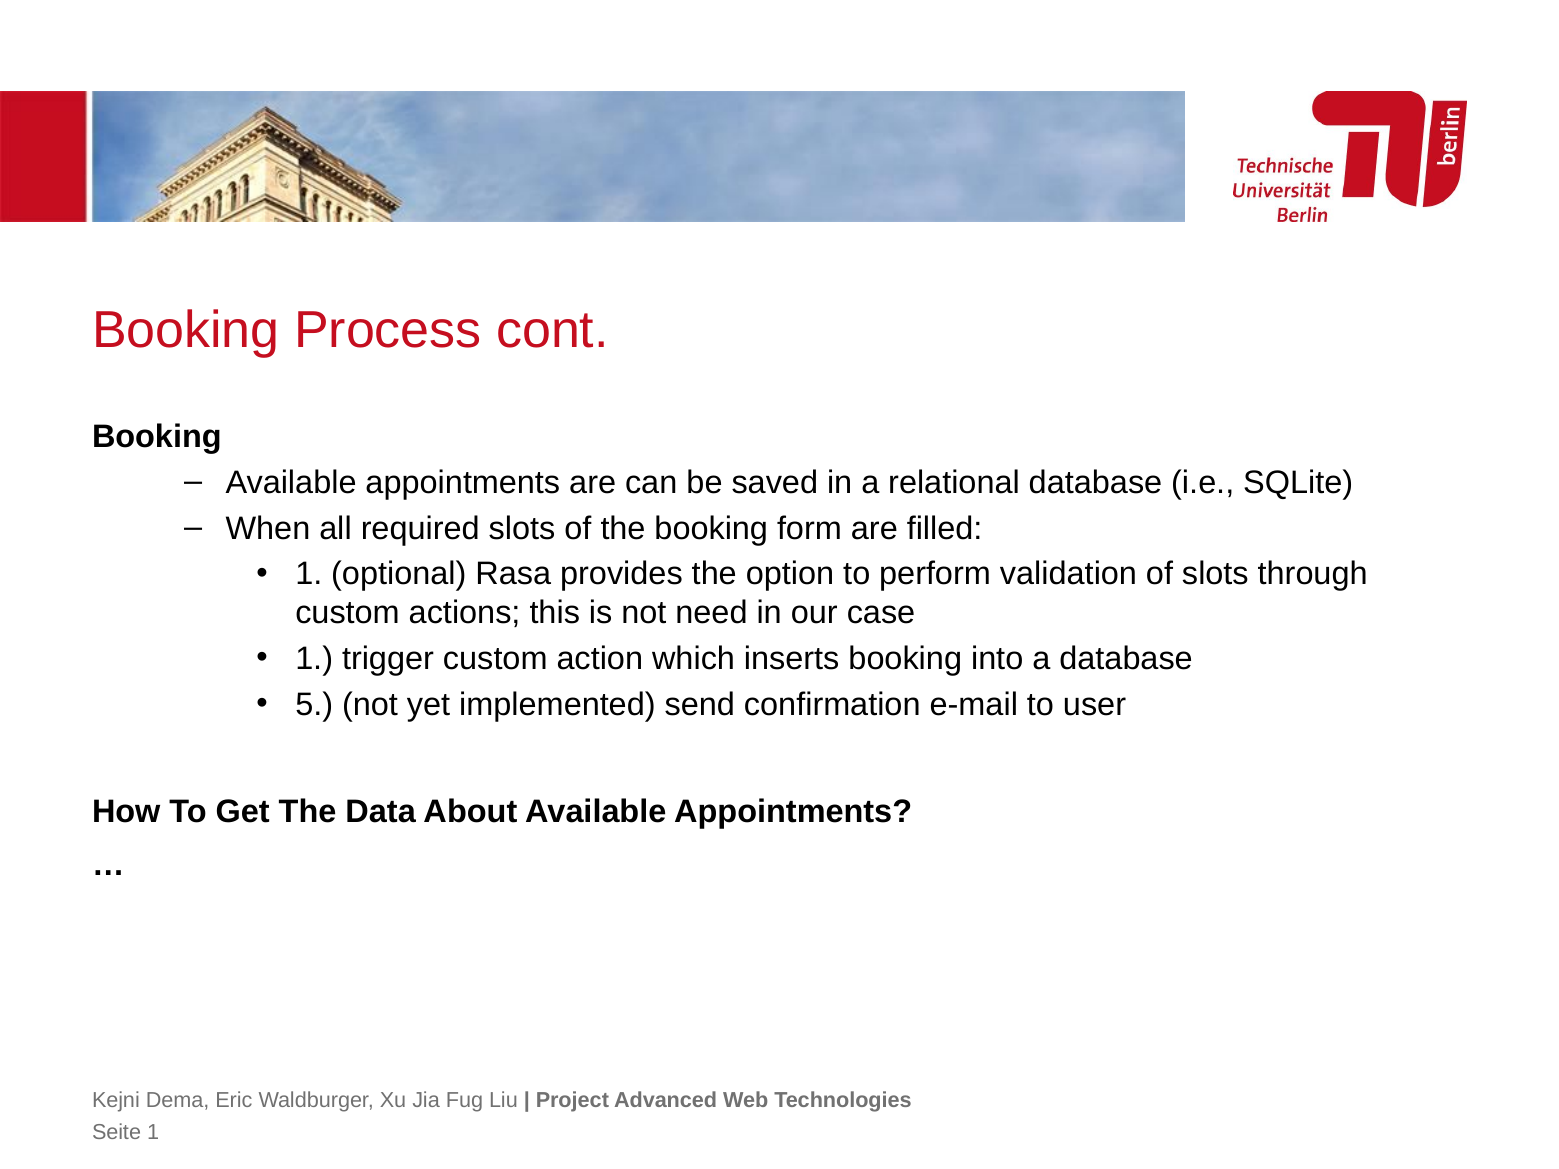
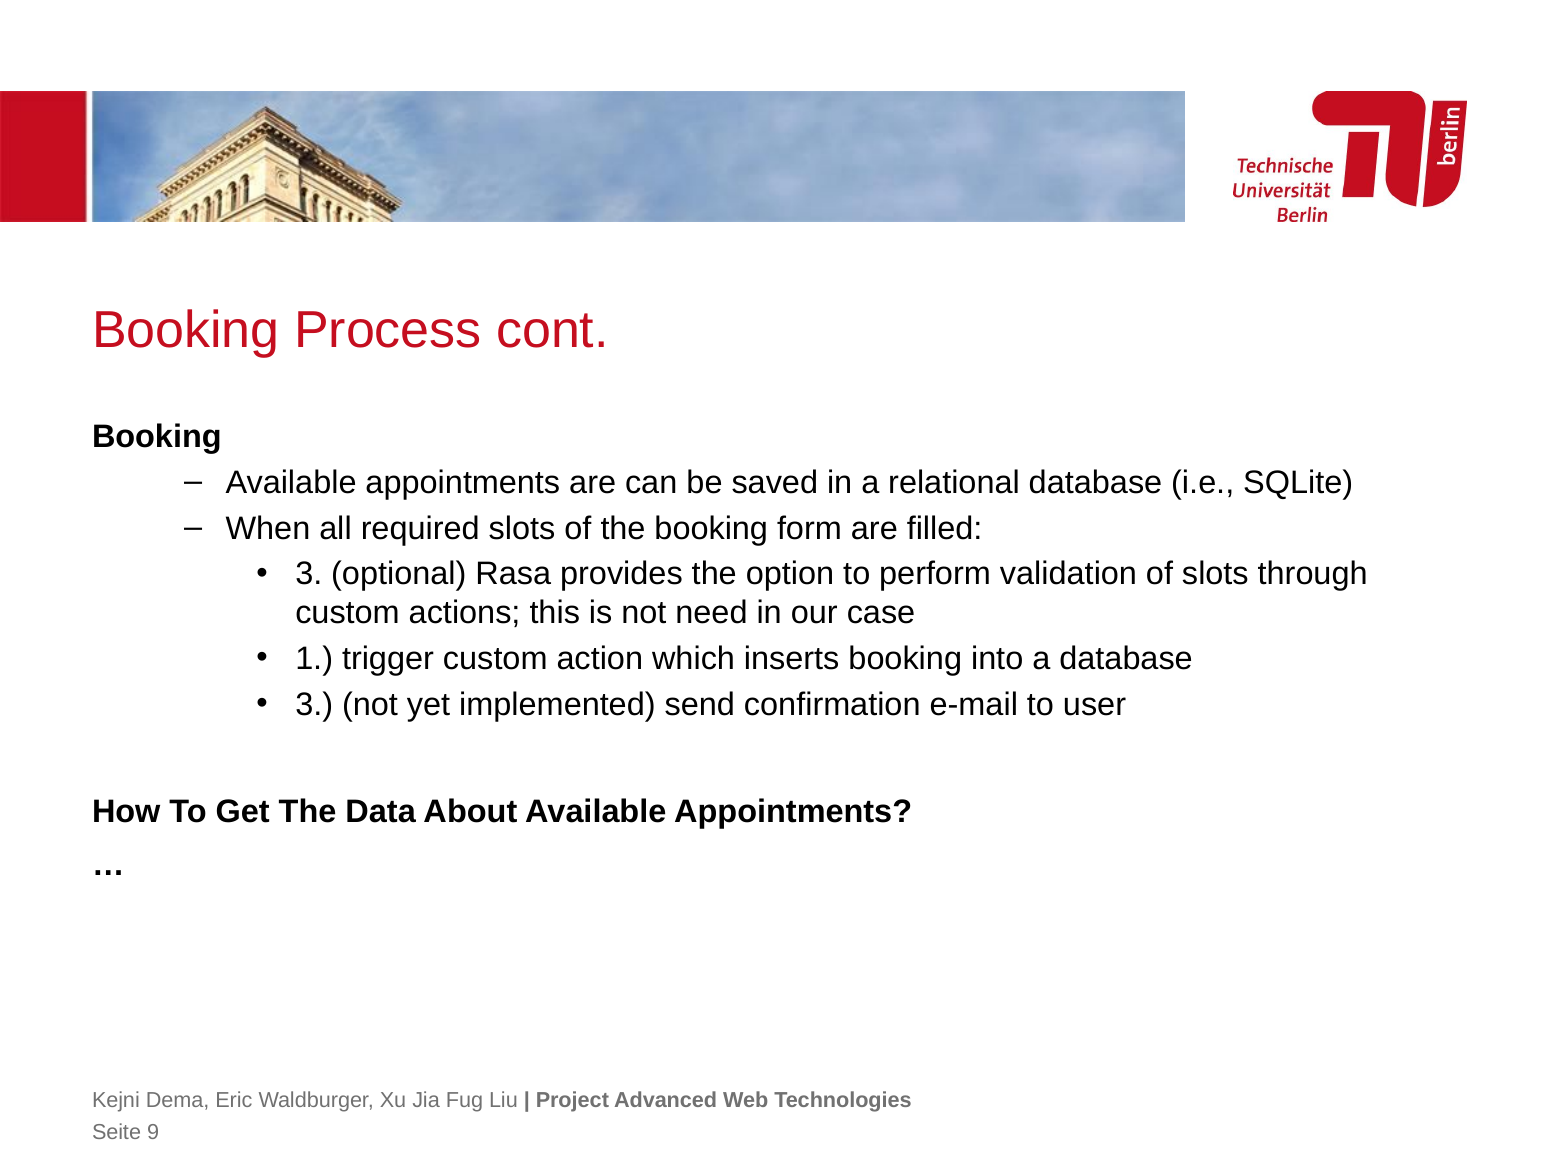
1: 1 -> 3 (309, 574)
5: 5 -> 3 (314, 705)
Seite 1: 1 -> 9 (153, 1133)
